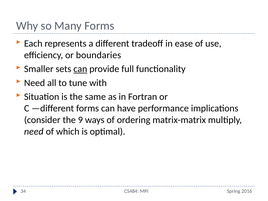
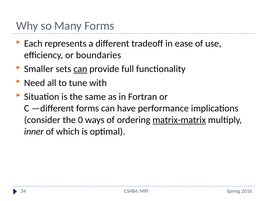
9: 9 -> 0 (80, 120)
matrix-matrix underline: none -> present (179, 120)
need: need -> inner (34, 131)
